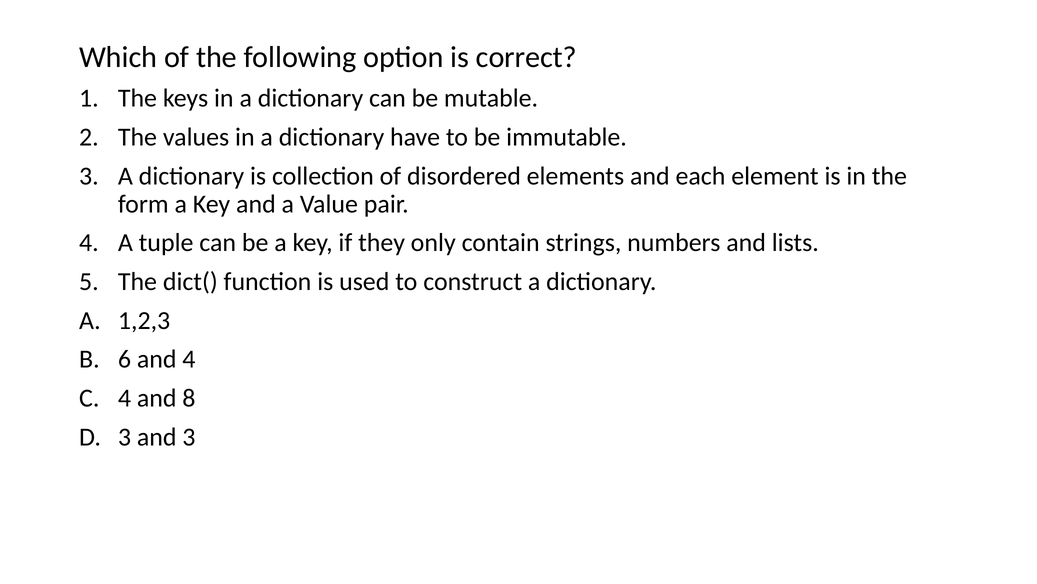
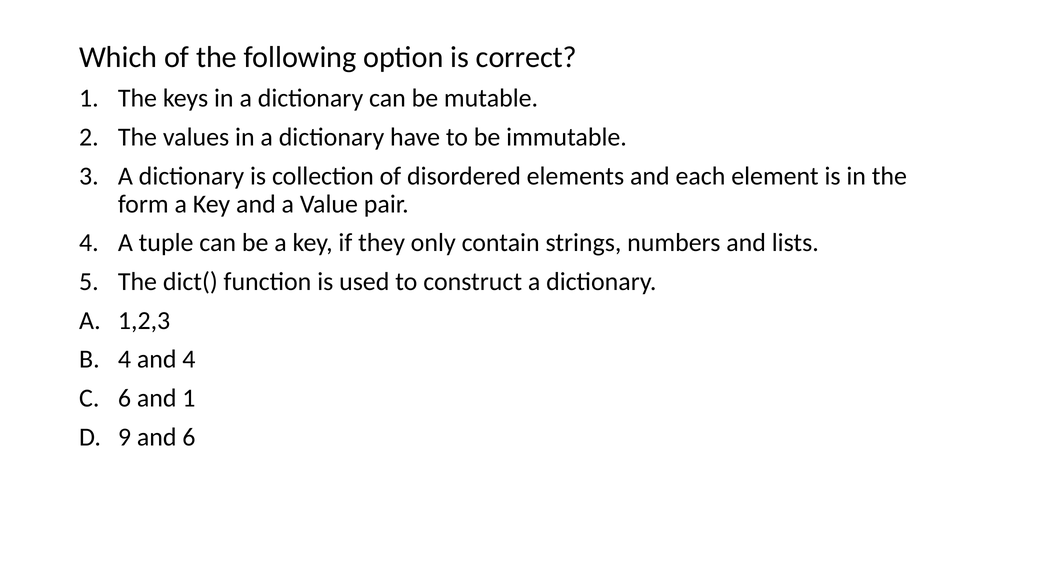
6: 6 -> 4 (125, 359)
4: 4 -> 6 (125, 398)
and 8: 8 -> 1 (189, 398)
3: 3 -> 9 (125, 437)
and 3: 3 -> 6 (189, 437)
